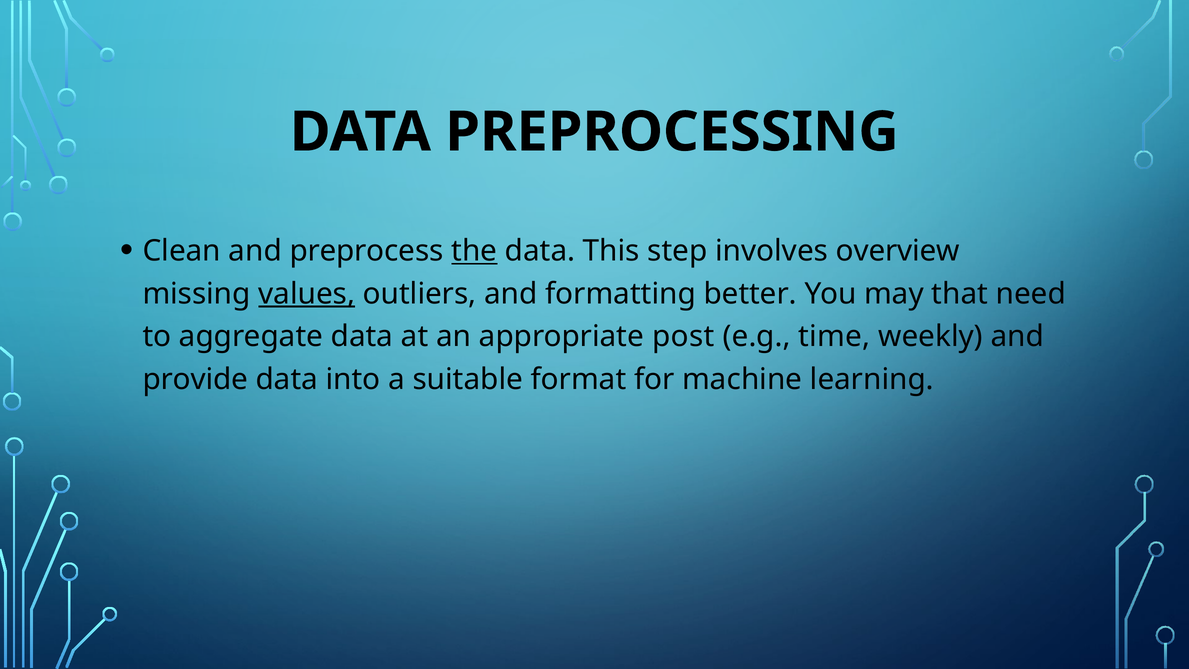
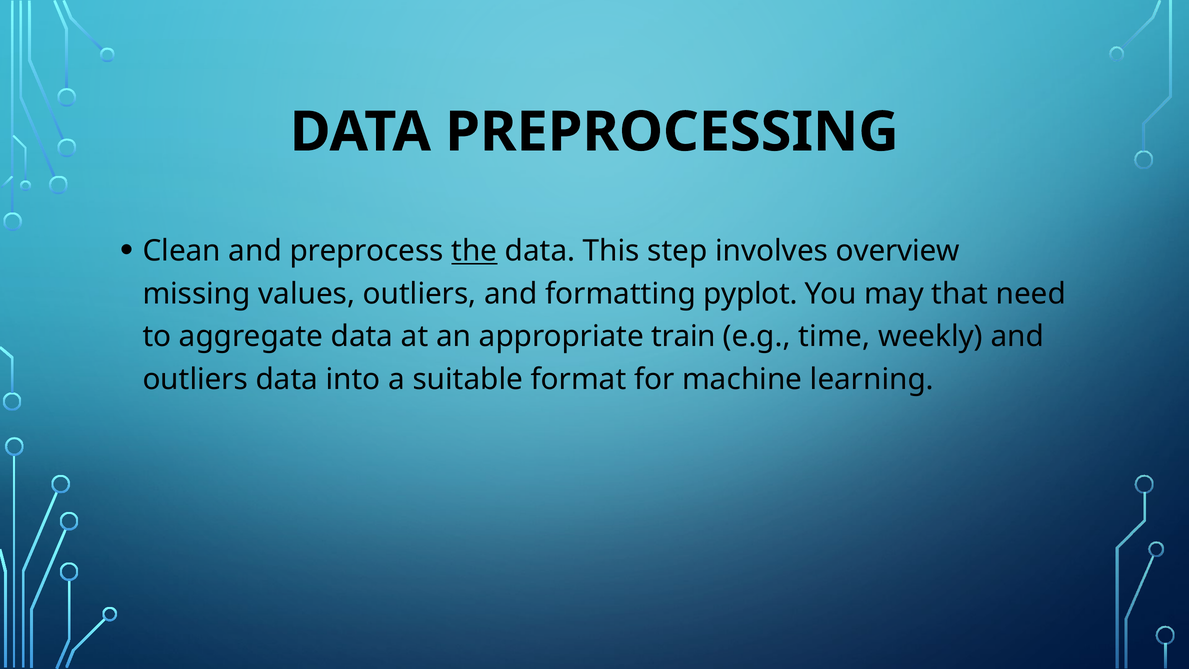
values underline: present -> none (307, 294)
better: better -> pyplot (750, 294)
post: post -> train (684, 336)
provide: provide -> outliers (195, 379)
